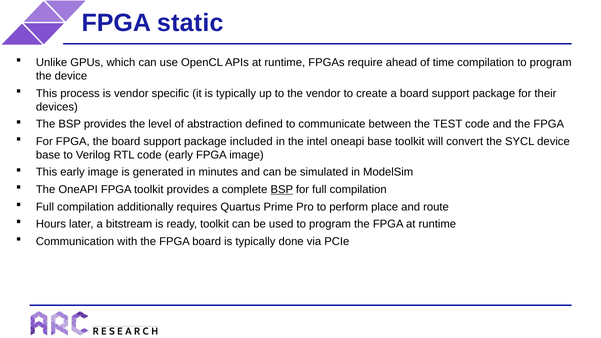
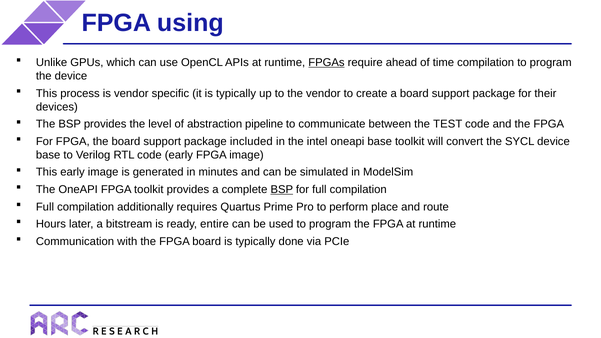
static: static -> using (190, 23)
FPGAs underline: none -> present (326, 63)
defined: defined -> pipeline (264, 124)
ready toolkit: toolkit -> entire (215, 224)
